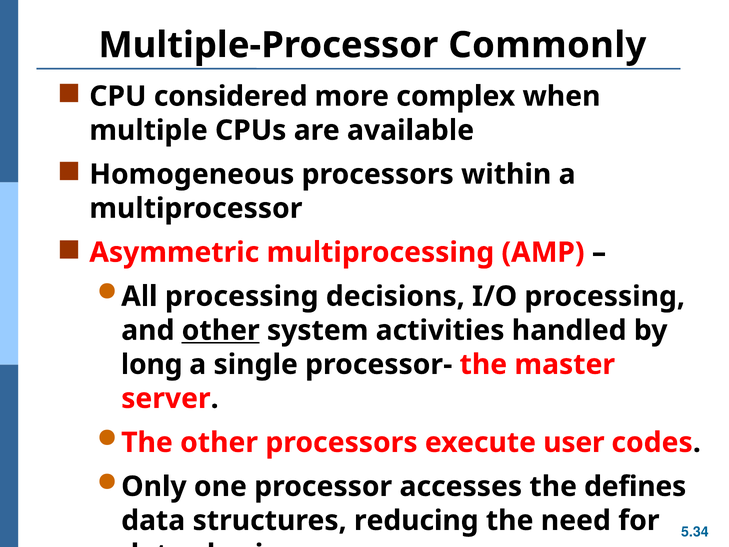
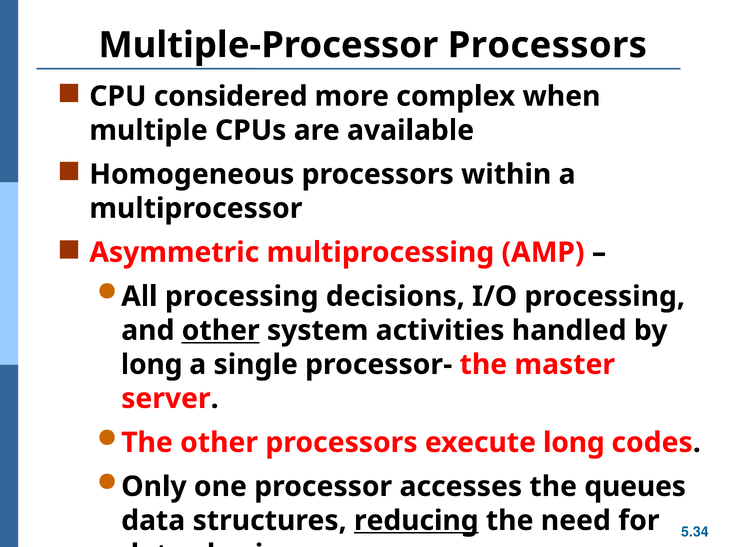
Multiple-Processor Commonly: Commonly -> Processors (547, 45)
execute user: user -> long (574, 442)
defines: defines -> queues (635, 486)
reducing underline: none -> present (416, 520)
